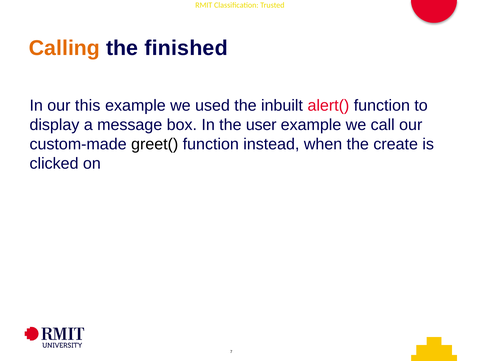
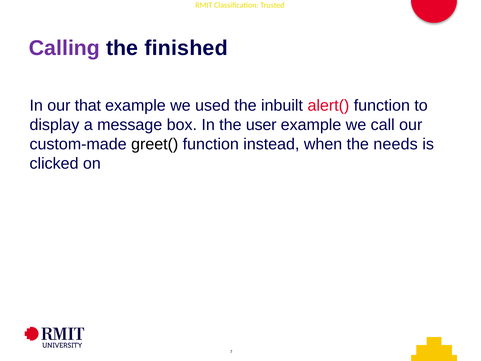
Calling colour: orange -> purple (64, 48)
this: this -> that (88, 106)
create: create -> needs (396, 144)
